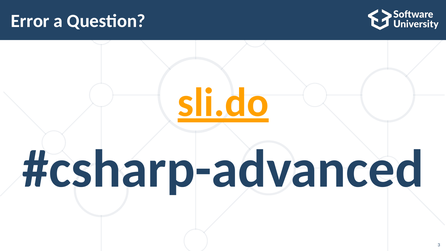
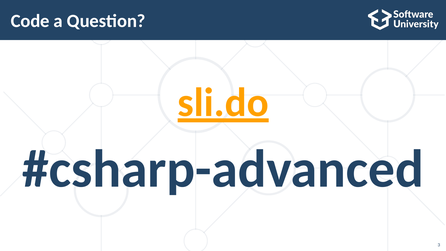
Error: Error -> Code (30, 21)
